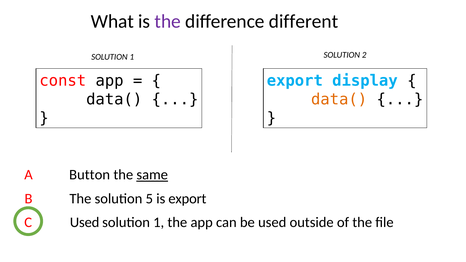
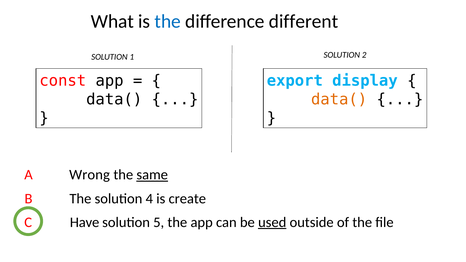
the colour: purple -> blue (168, 21)
Button: Button -> Wrong (90, 175)
5: 5 -> 4 (149, 199)
is export: export -> create (187, 199)
C Used: Used -> Have (85, 222)
1: 1 -> 5 (159, 222)
used underline: none -> present (272, 222)
